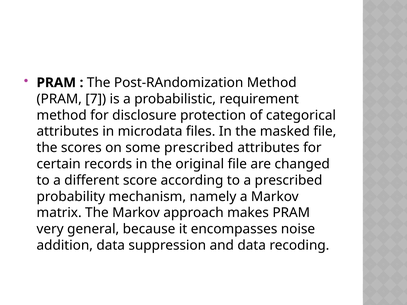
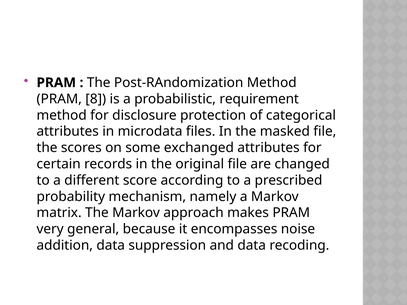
7: 7 -> 8 (96, 99)
some prescribed: prescribed -> exchanged (199, 148)
